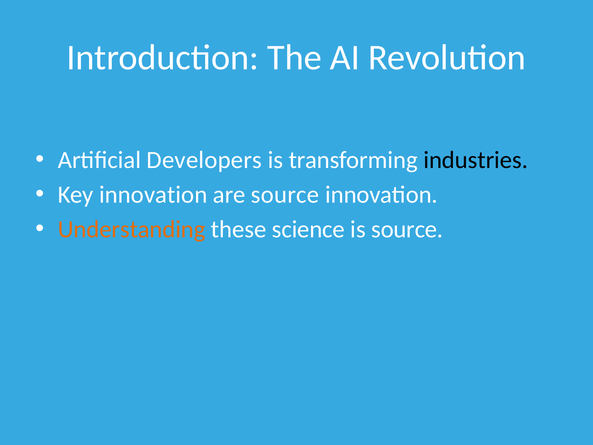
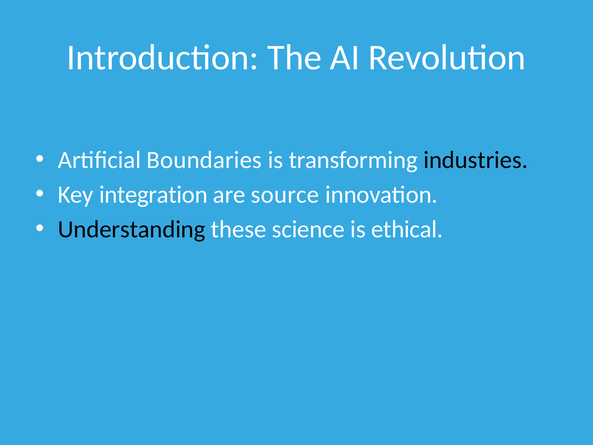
Developers: Developers -> Boundaries (204, 160)
Key innovation: innovation -> integration (153, 194)
Understanding colour: orange -> black (132, 229)
is source: source -> ethical (407, 229)
